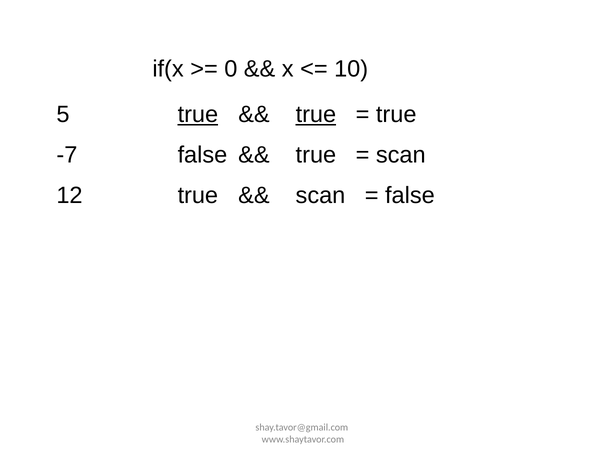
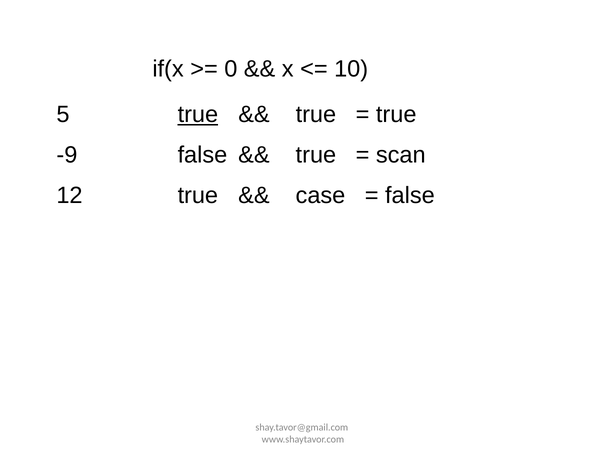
true underline: present -> none (316, 115)
-7: -7 -> -9 (67, 155)
scan: scan -> case (320, 195)
